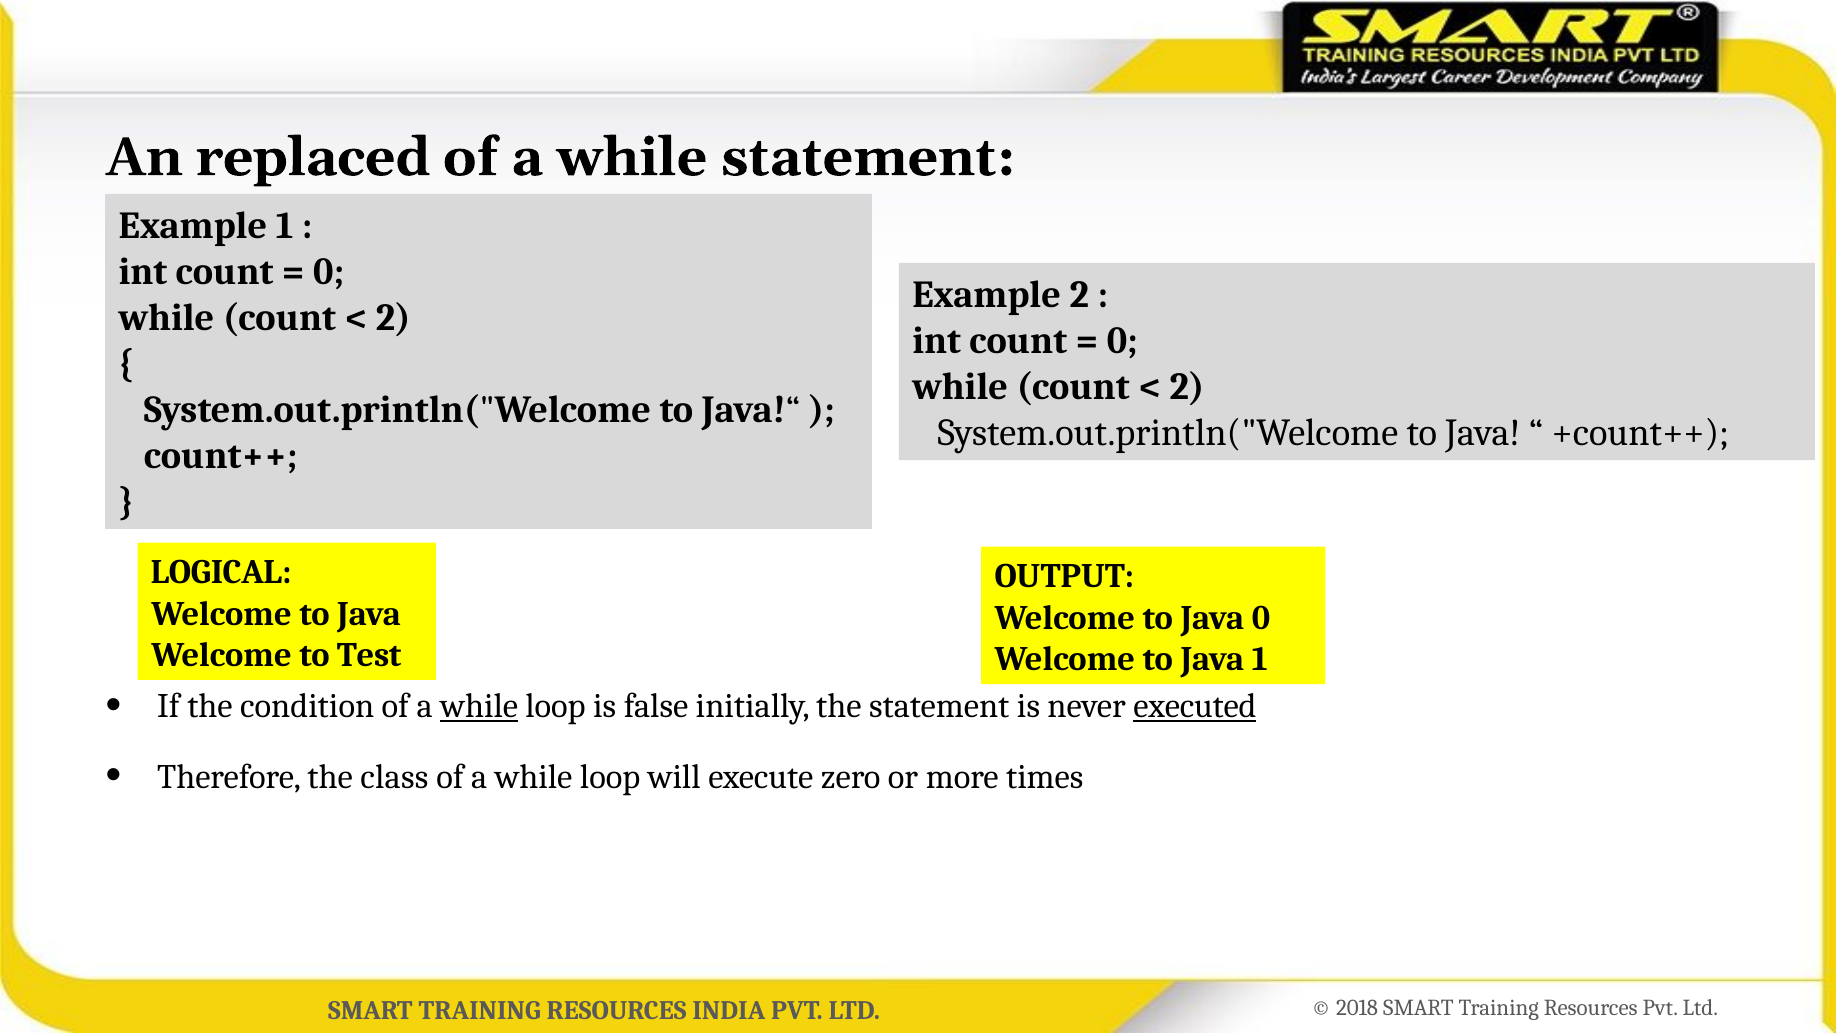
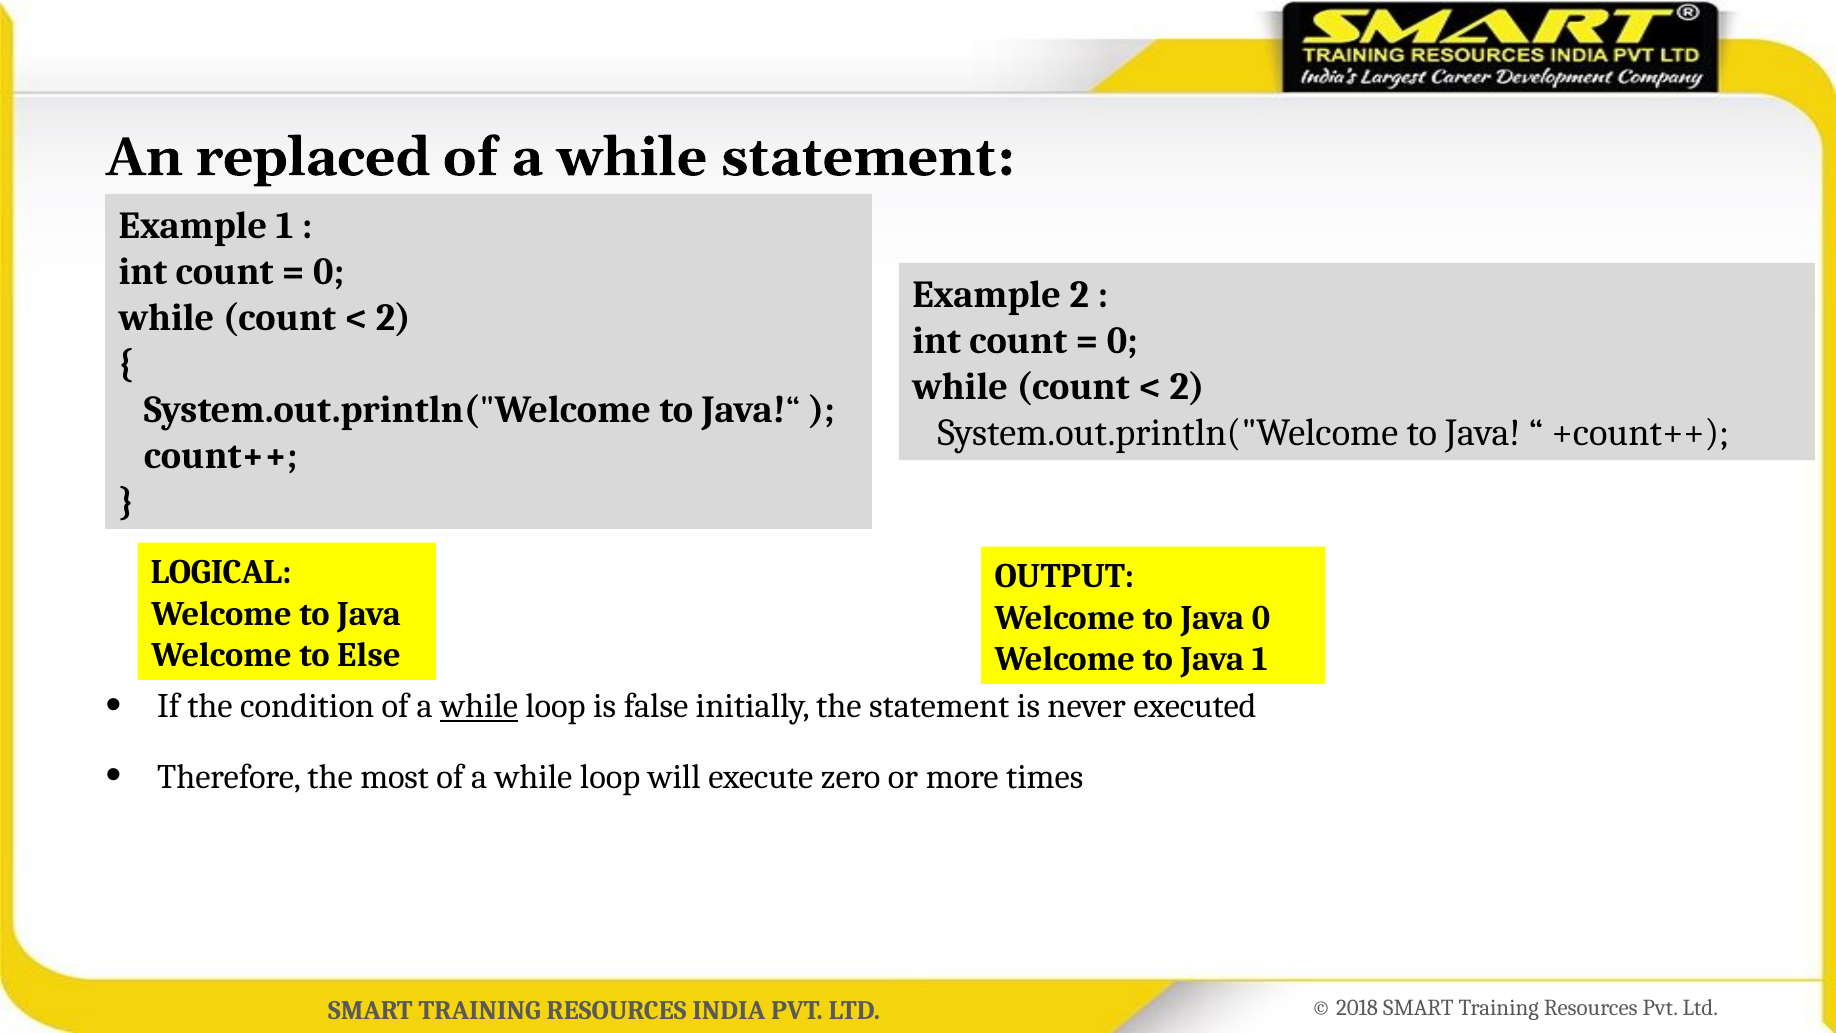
Test: Test -> Else (369, 655)
executed underline: present -> none (1195, 706)
class: class -> most (395, 777)
